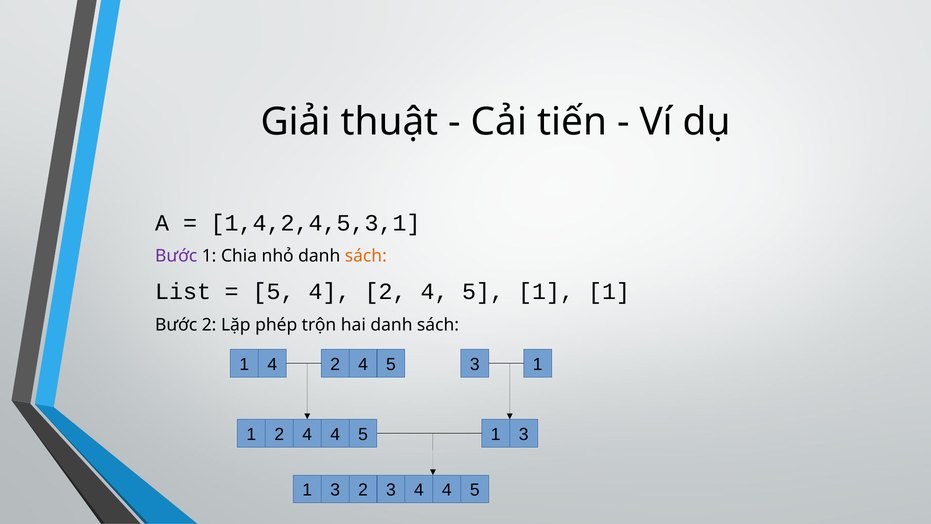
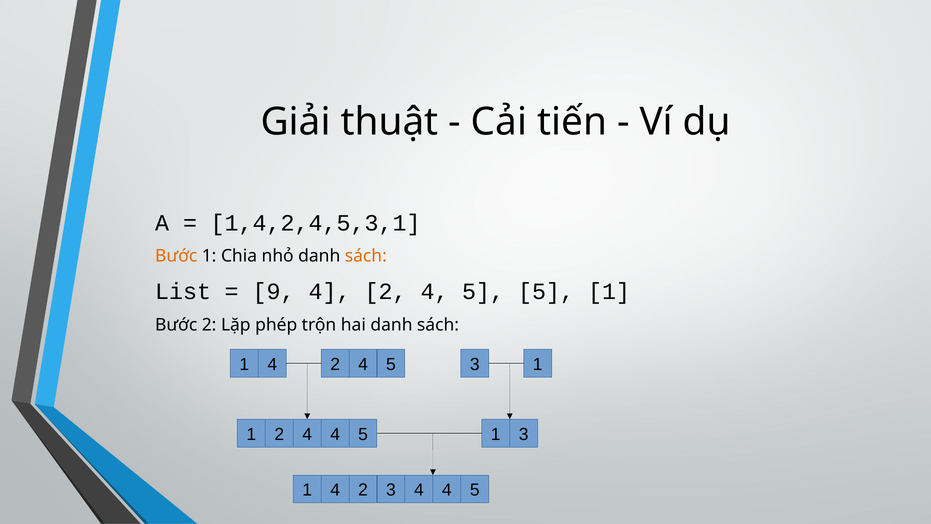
Bước colour: purple -> orange (176, 256)
5: 5 -> 9 (274, 291)
2 4 5 1: 1 -> 5 (546, 291)
3: 3 -> 4 (335, 490)
